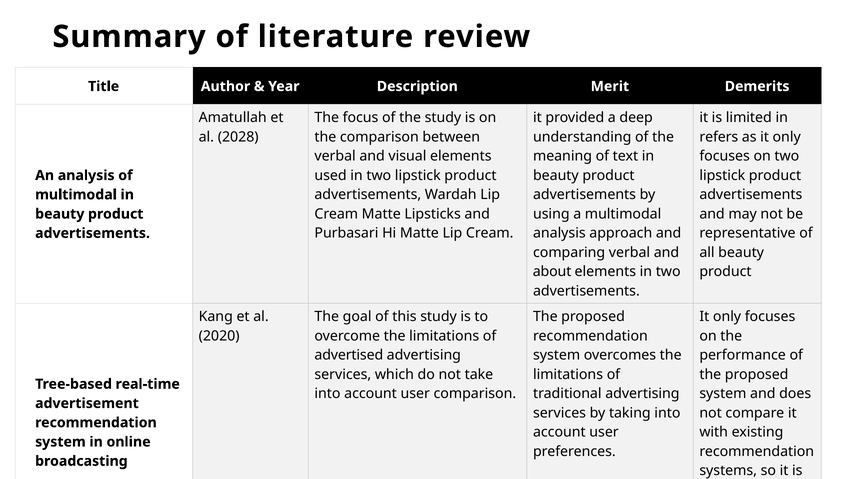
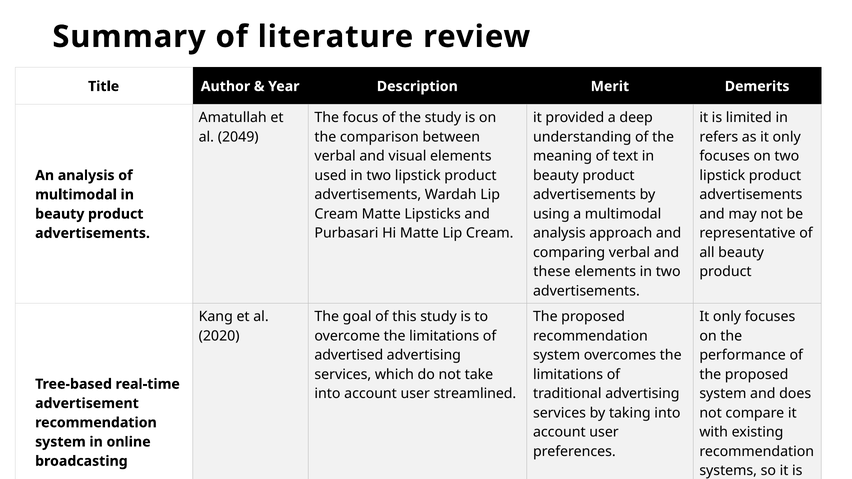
2028: 2028 -> 2049 (238, 137)
about: about -> these (552, 272)
user comparison: comparison -> streamlined (475, 394)
